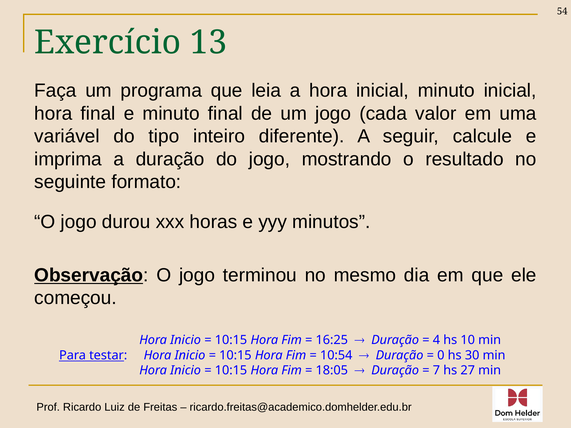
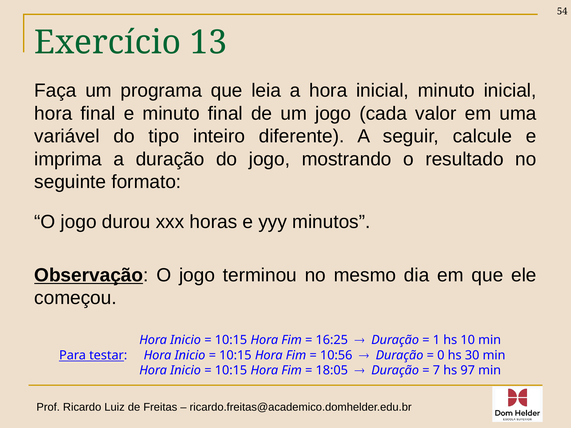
4: 4 -> 1 (436, 340)
10:54: 10:54 -> 10:56 (336, 355)
27: 27 -> 97 (468, 371)
